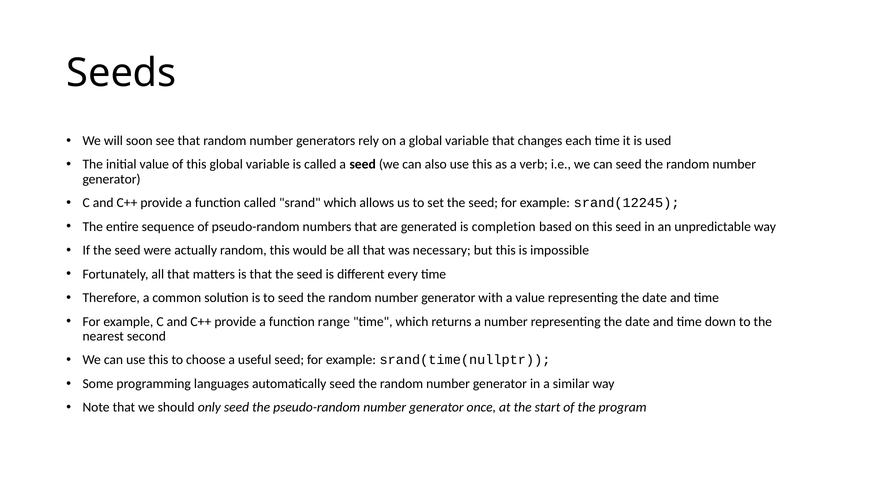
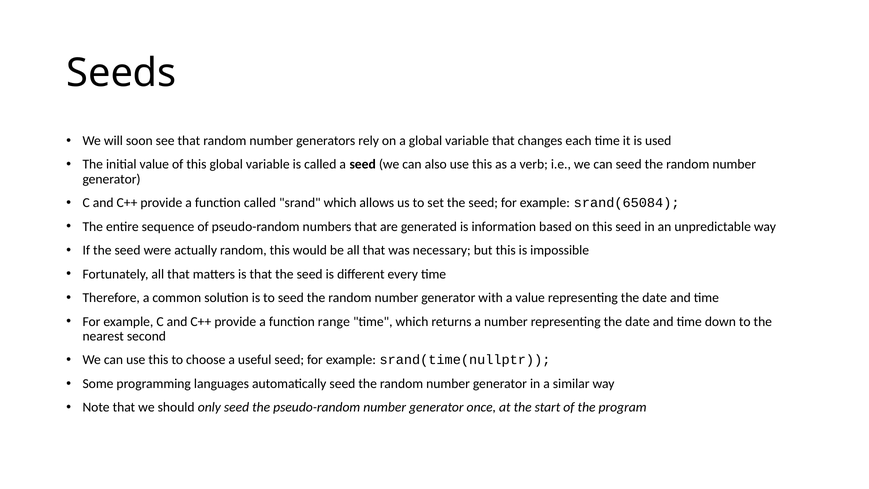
srand(12245: srand(12245 -> srand(65084 (627, 203)
completion: completion -> information (504, 227)
